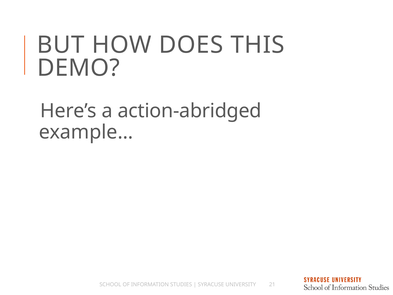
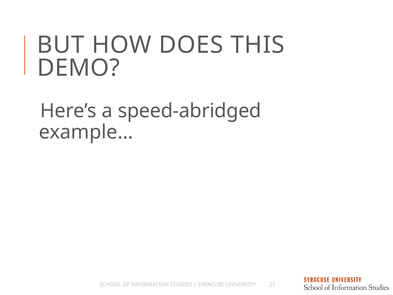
action-abridged: action-abridged -> speed-abridged (190, 111)
